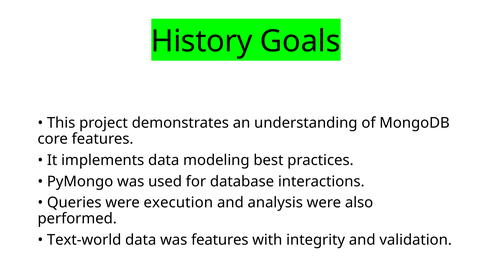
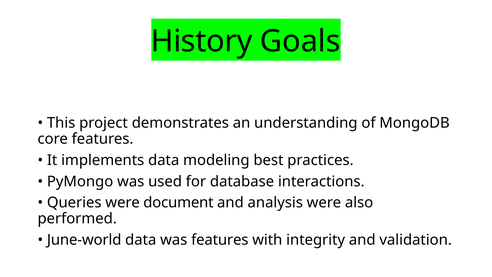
execution: execution -> document (178, 203)
Text-world: Text-world -> June-world (84, 240)
